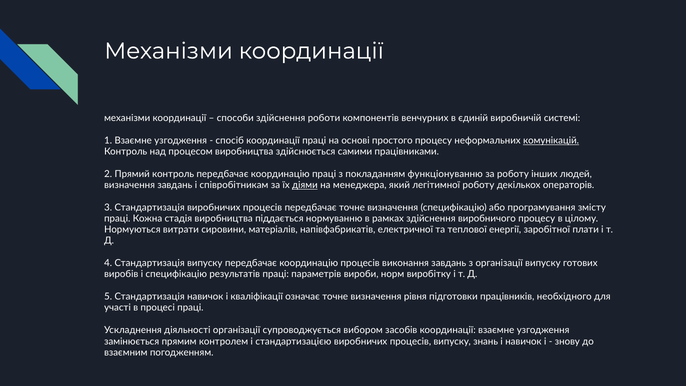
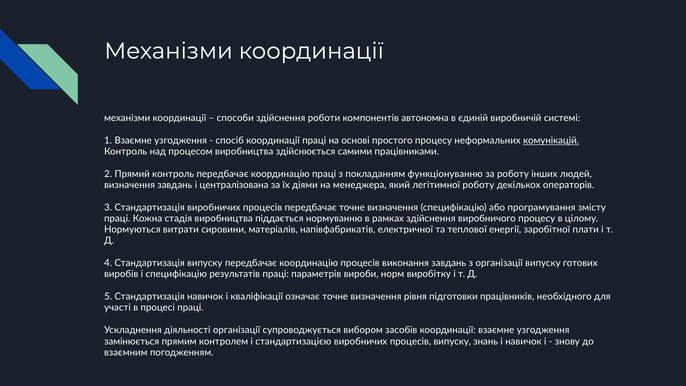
венчурних: венчурних -> автономна (425, 118)
співробітникам: співробітникам -> централізована (234, 185)
діями underline: present -> none (305, 185)
